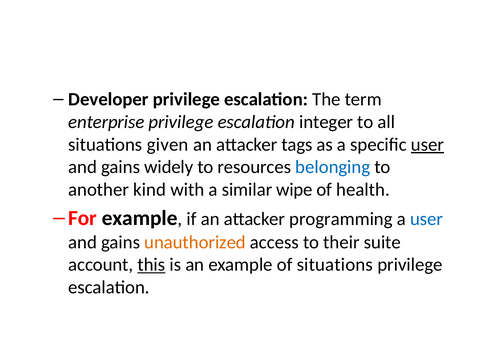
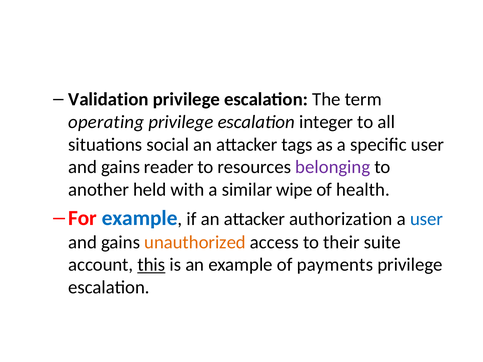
Developer: Developer -> Validation (108, 100)
enterprise: enterprise -> operating (106, 122)
given: given -> social (168, 145)
user underline: present -> none (427, 145)
widely: widely -> reader (169, 167)
belonging colour: blue -> purple (333, 167)
kind: kind -> held (150, 190)
example colour: black -> blue (140, 218)
programming: programming -> authorization (341, 219)
of situations: situations -> payments (335, 265)
